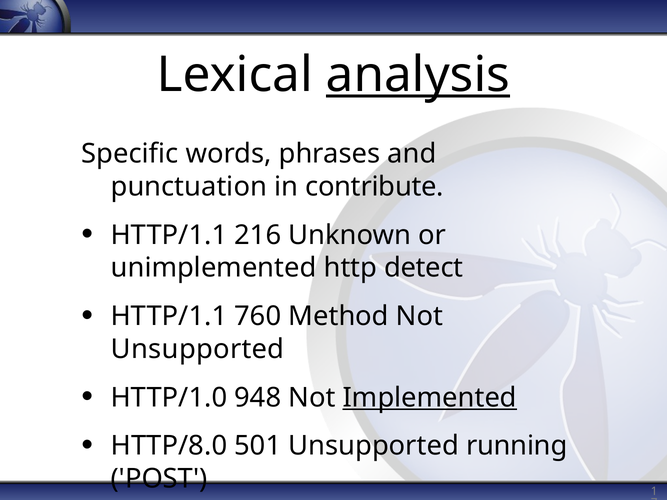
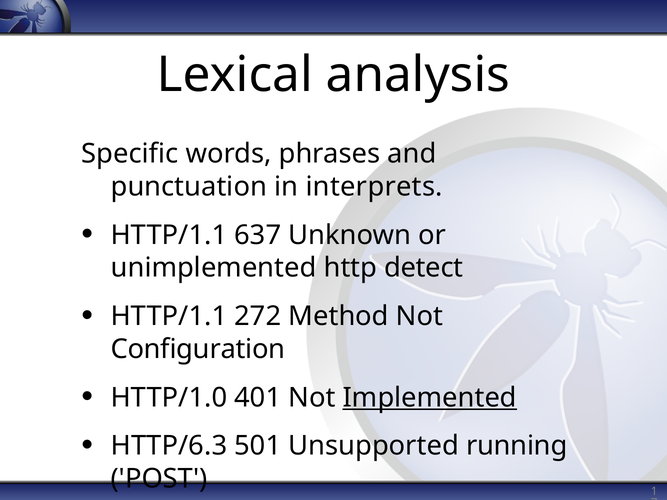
analysis underline: present -> none (418, 75)
contribute: contribute -> interprets (374, 187)
216: 216 -> 637 (258, 235)
760: 760 -> 272 (258, 316)
Unsupported: Unsupported -> Configuration (198, 349)
948: 948 -> 401 (258, 398)
HTTP/8.0: HTTP/8.0 -> HTTP/6.3 (169, 446)
